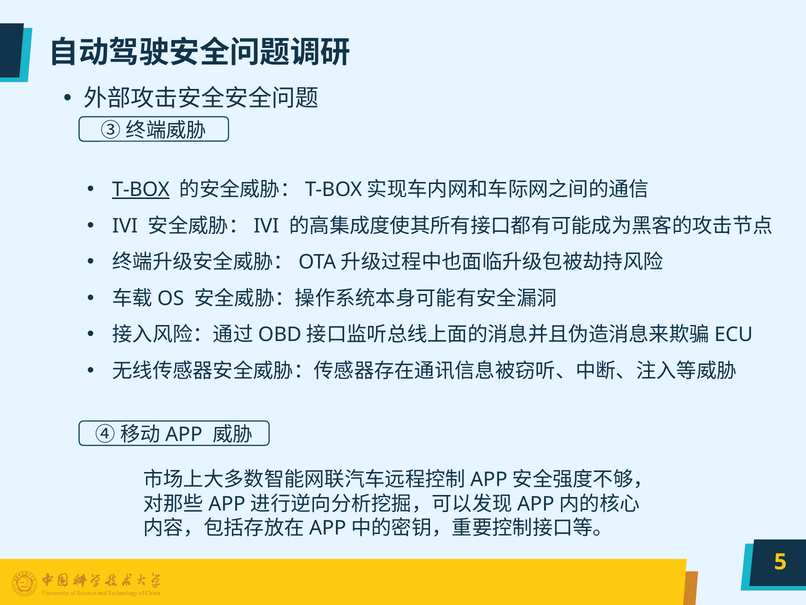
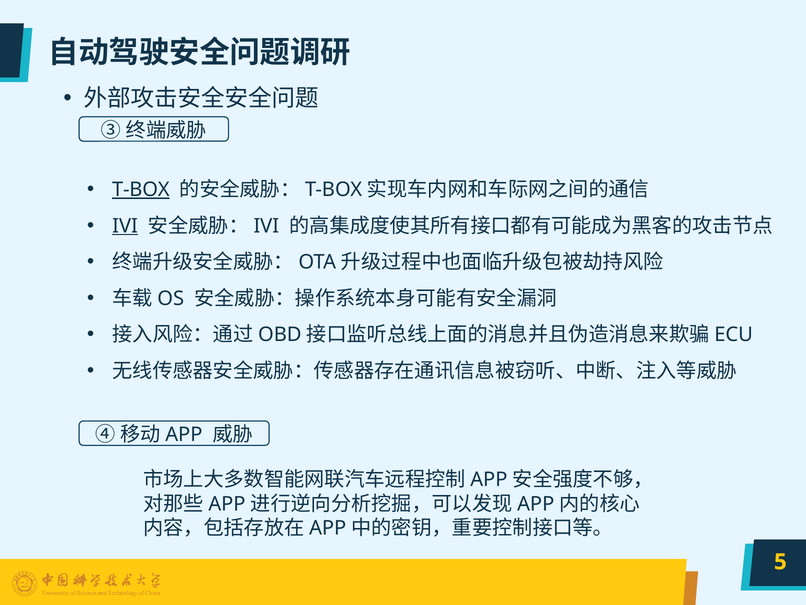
IVI underline: none -> present (125, 226)
